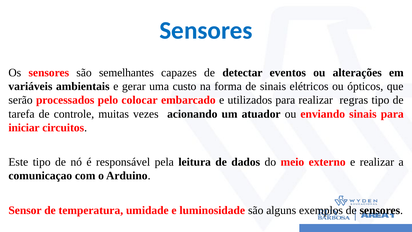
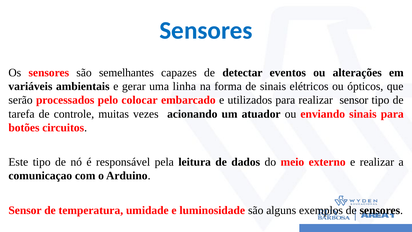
custo: custo -> linha (184, 86)
realizar regras: regras -> sensor (354, 100)
iniciar: iniciar -> botões (24, 128)
